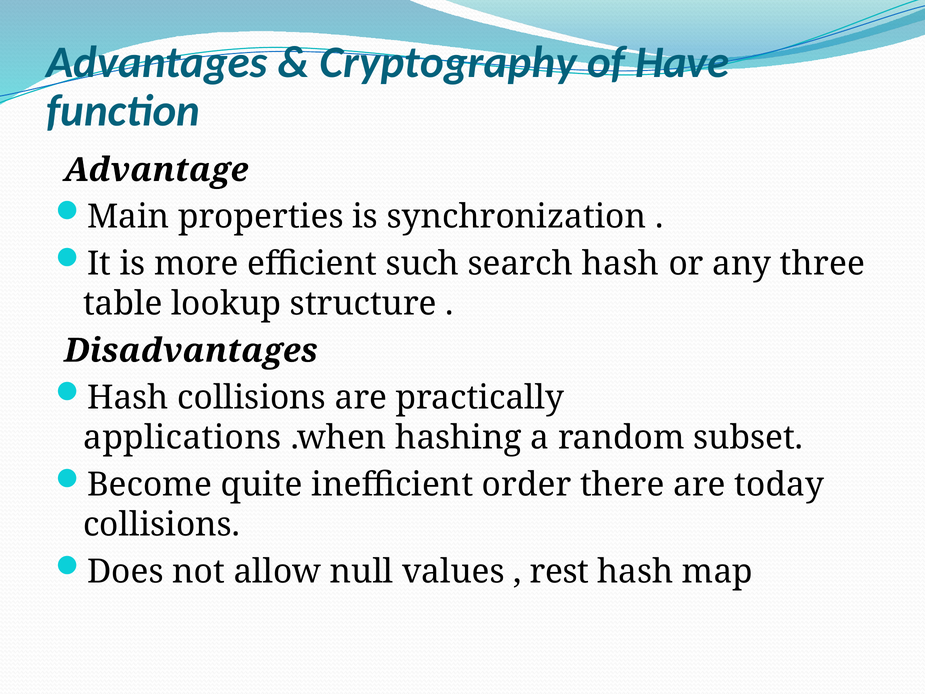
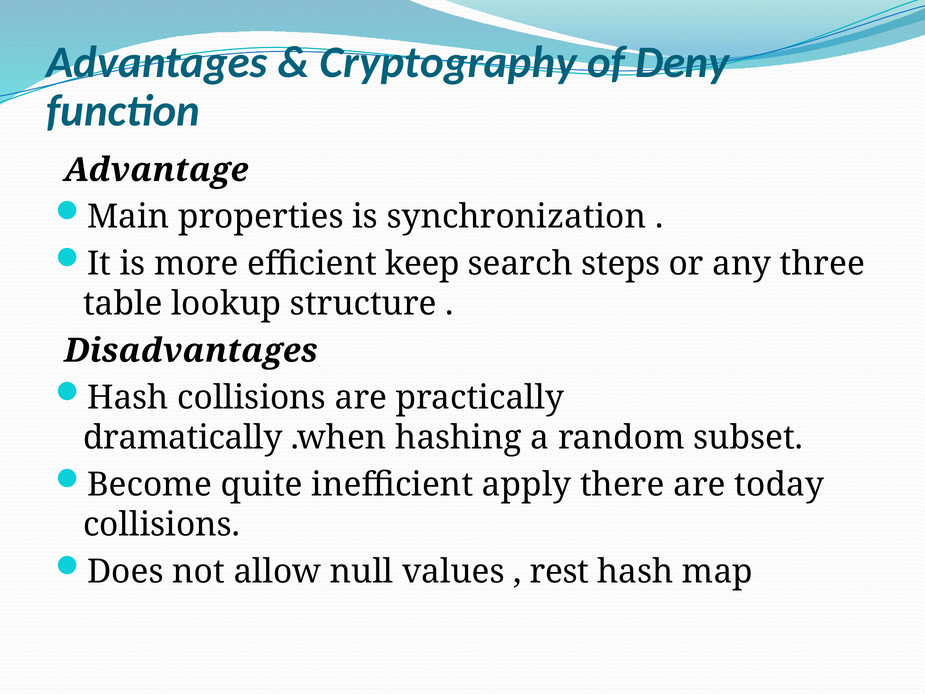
Have: Have -> Deny (682, 62)
such: such -> keep (422, 264)
search hash: hash -> steps (621, 264)
applications: applications -> dramatically (183, 438)
order: order -> apply (527, 484)
